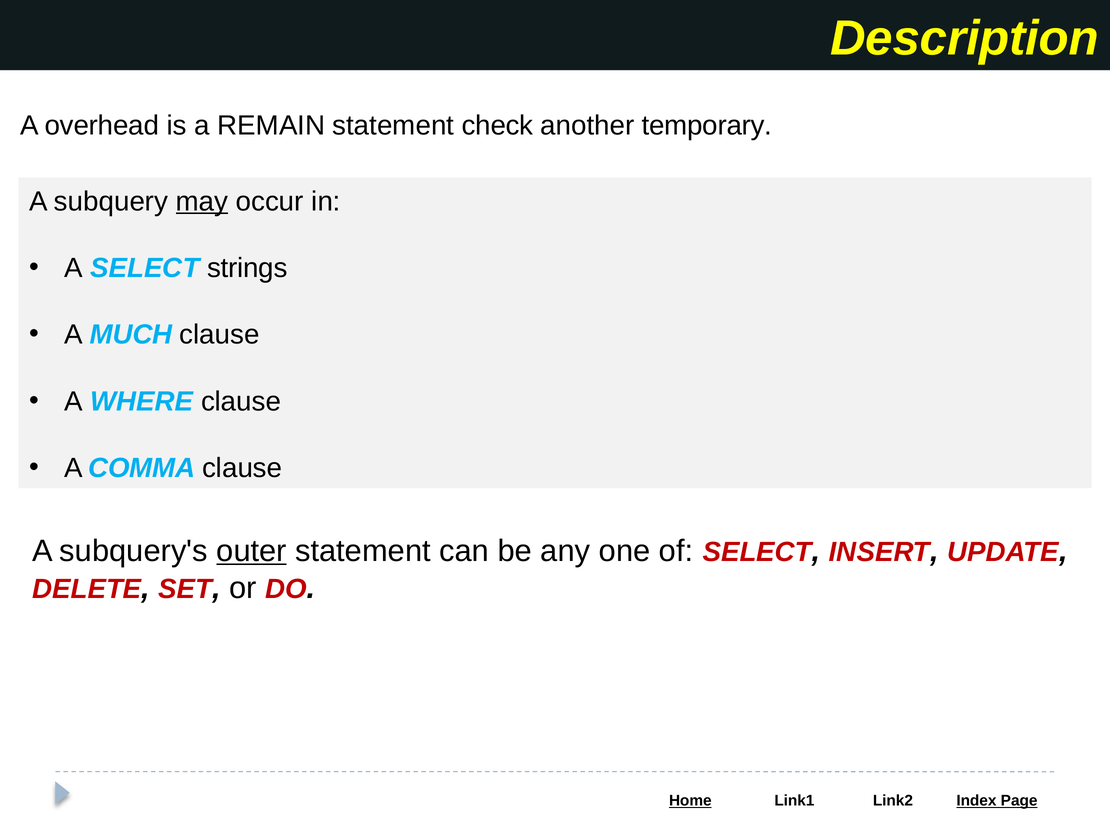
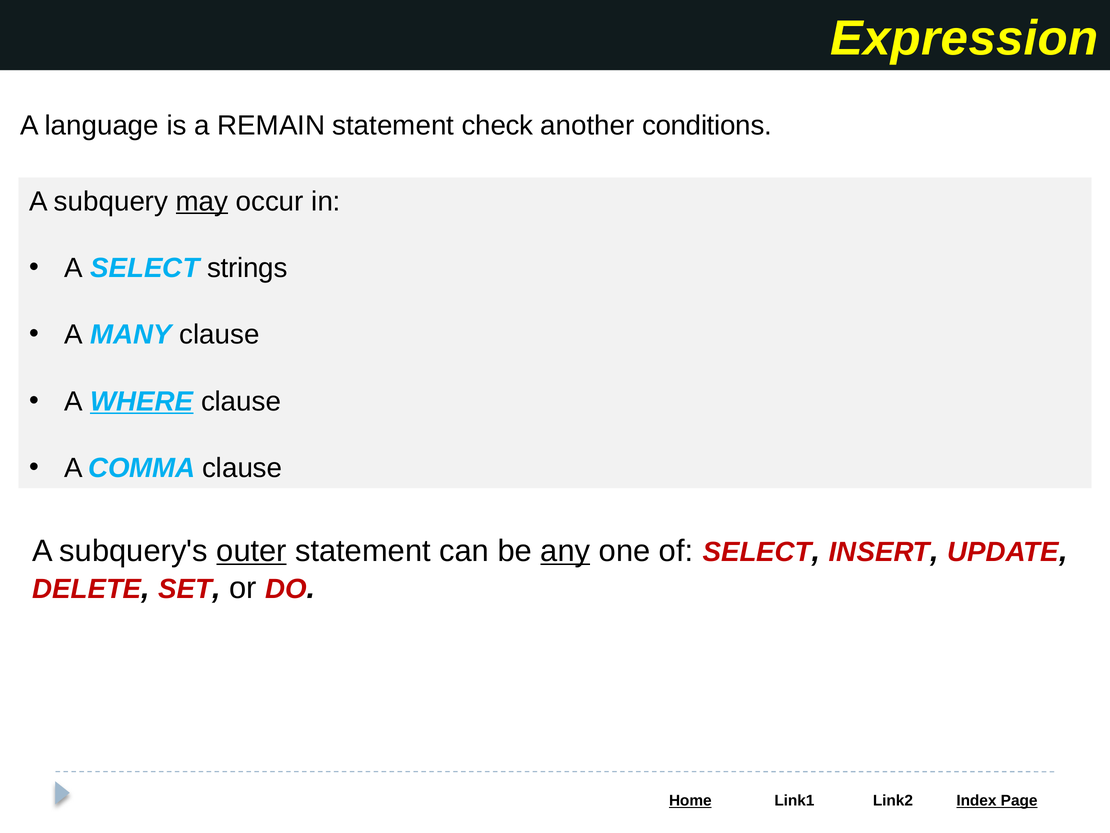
Description: Description -> Expression (964, 39)
overhead: overhead -> language (102, 126)
temporary: temporary -> conditions (707, 126)
MUCH: MUCH -> MANY (131, 335)
WHERE underline: none -> present (142, 401)
any underline: none -> present (565, 551)
